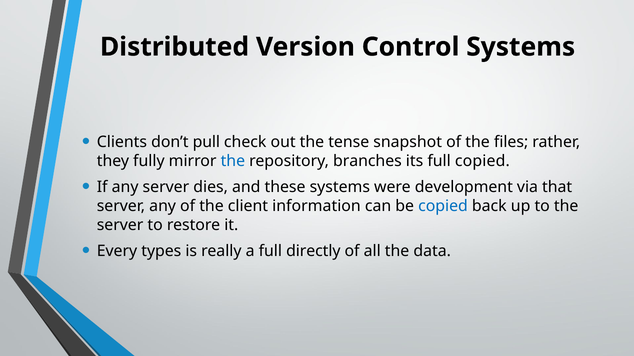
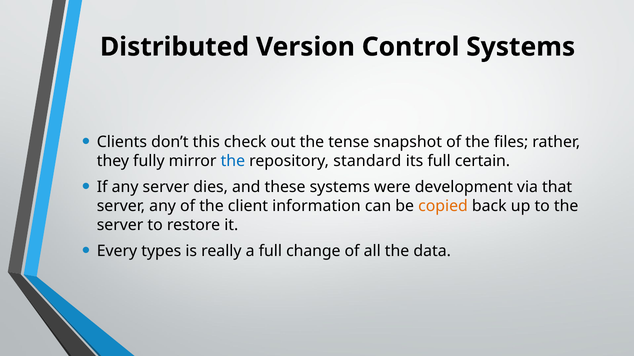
pull: pull -> this (206, 142)
branches: branches -> standard (367, 161)
full copied: copied -> certain (482, 161)
copied colour: blue -> orange (443, 206)
directly: directly -> change (313, 251)
